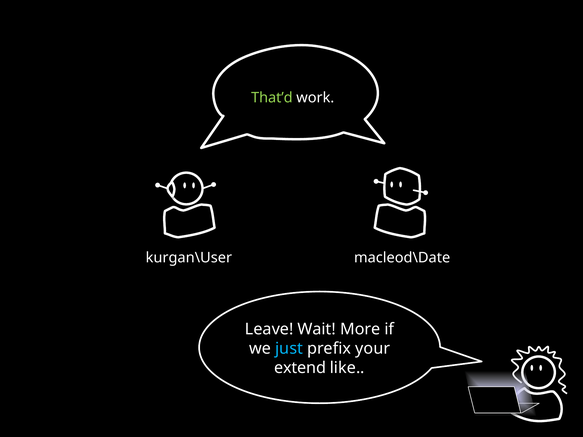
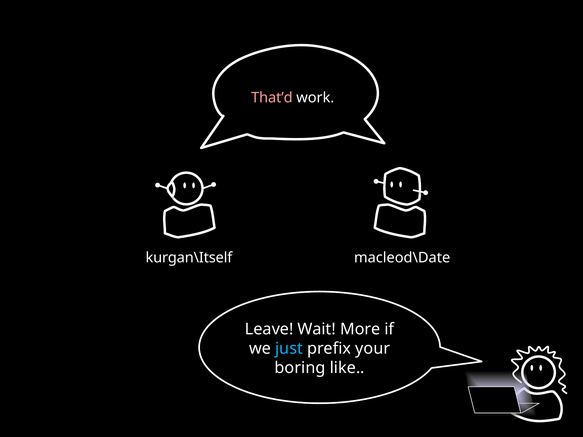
That’d colour: light green -> pink (272, 98)
kurgan\User: kurgan\User -> kurgan\Itself (189, 258)
extend: extend -> boring (300, 368)
